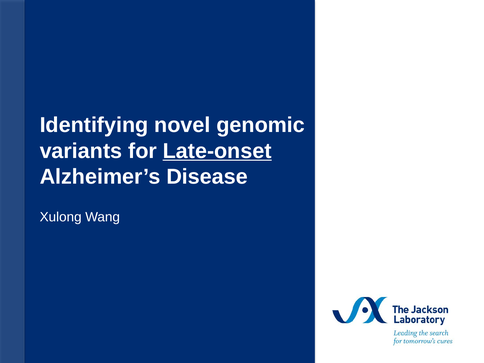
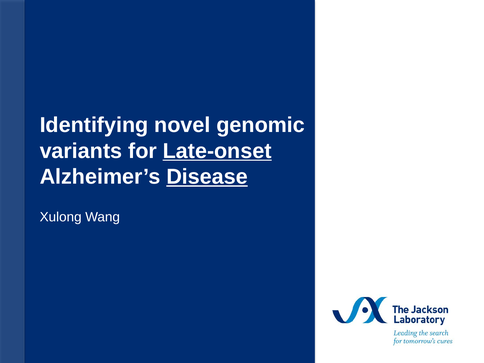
Disease underline: none -> present (207, 177)
